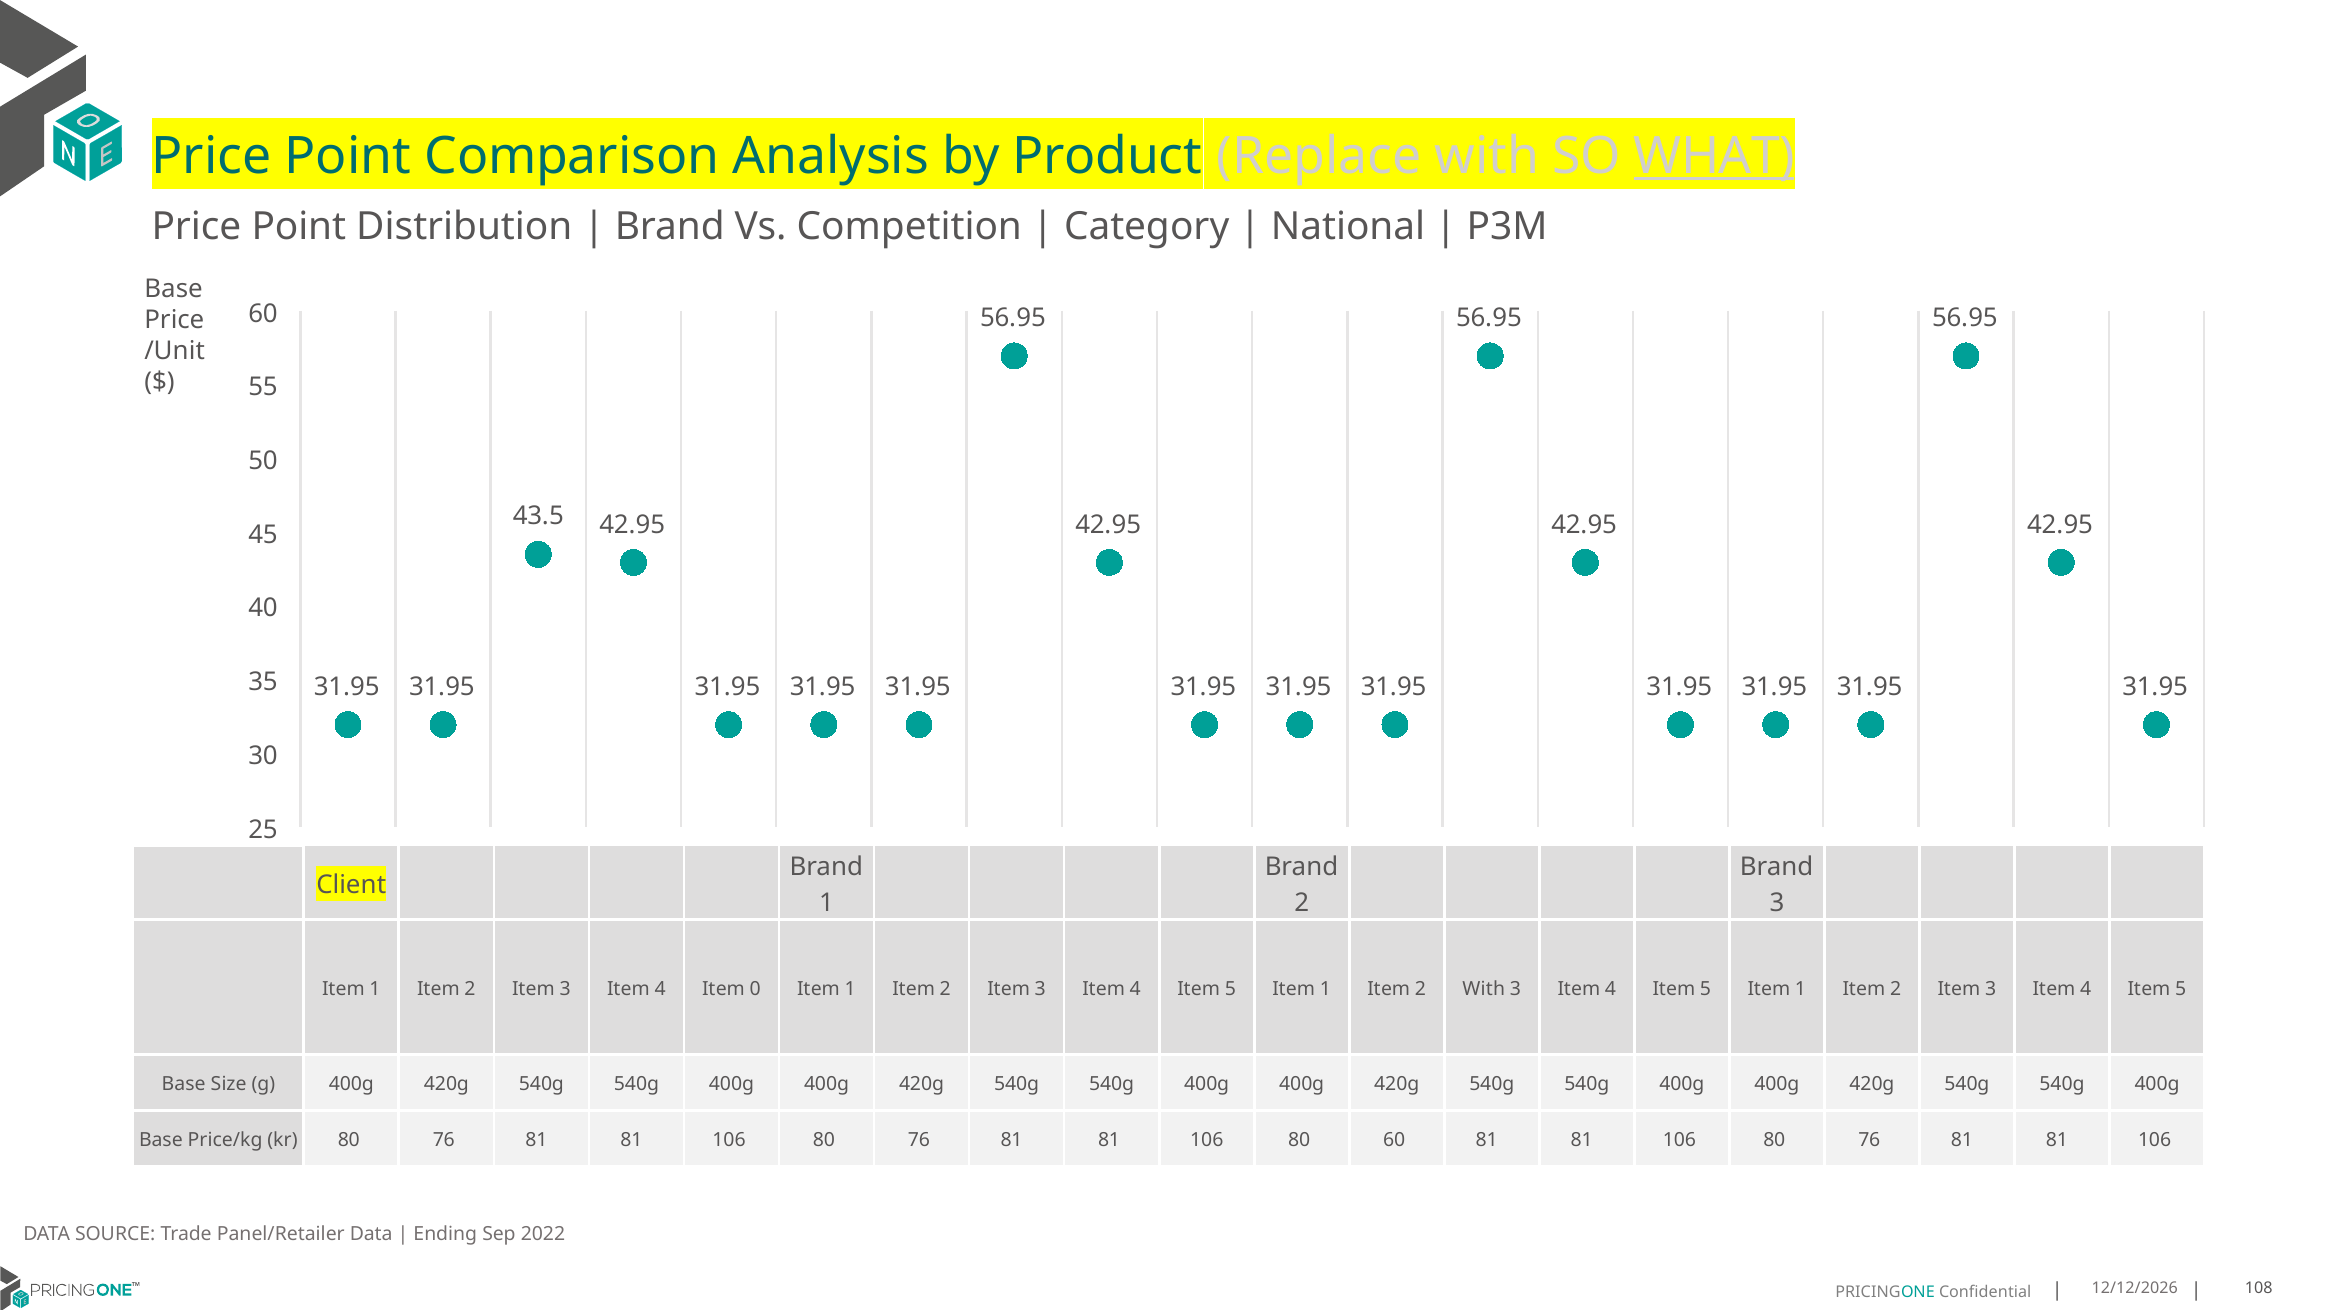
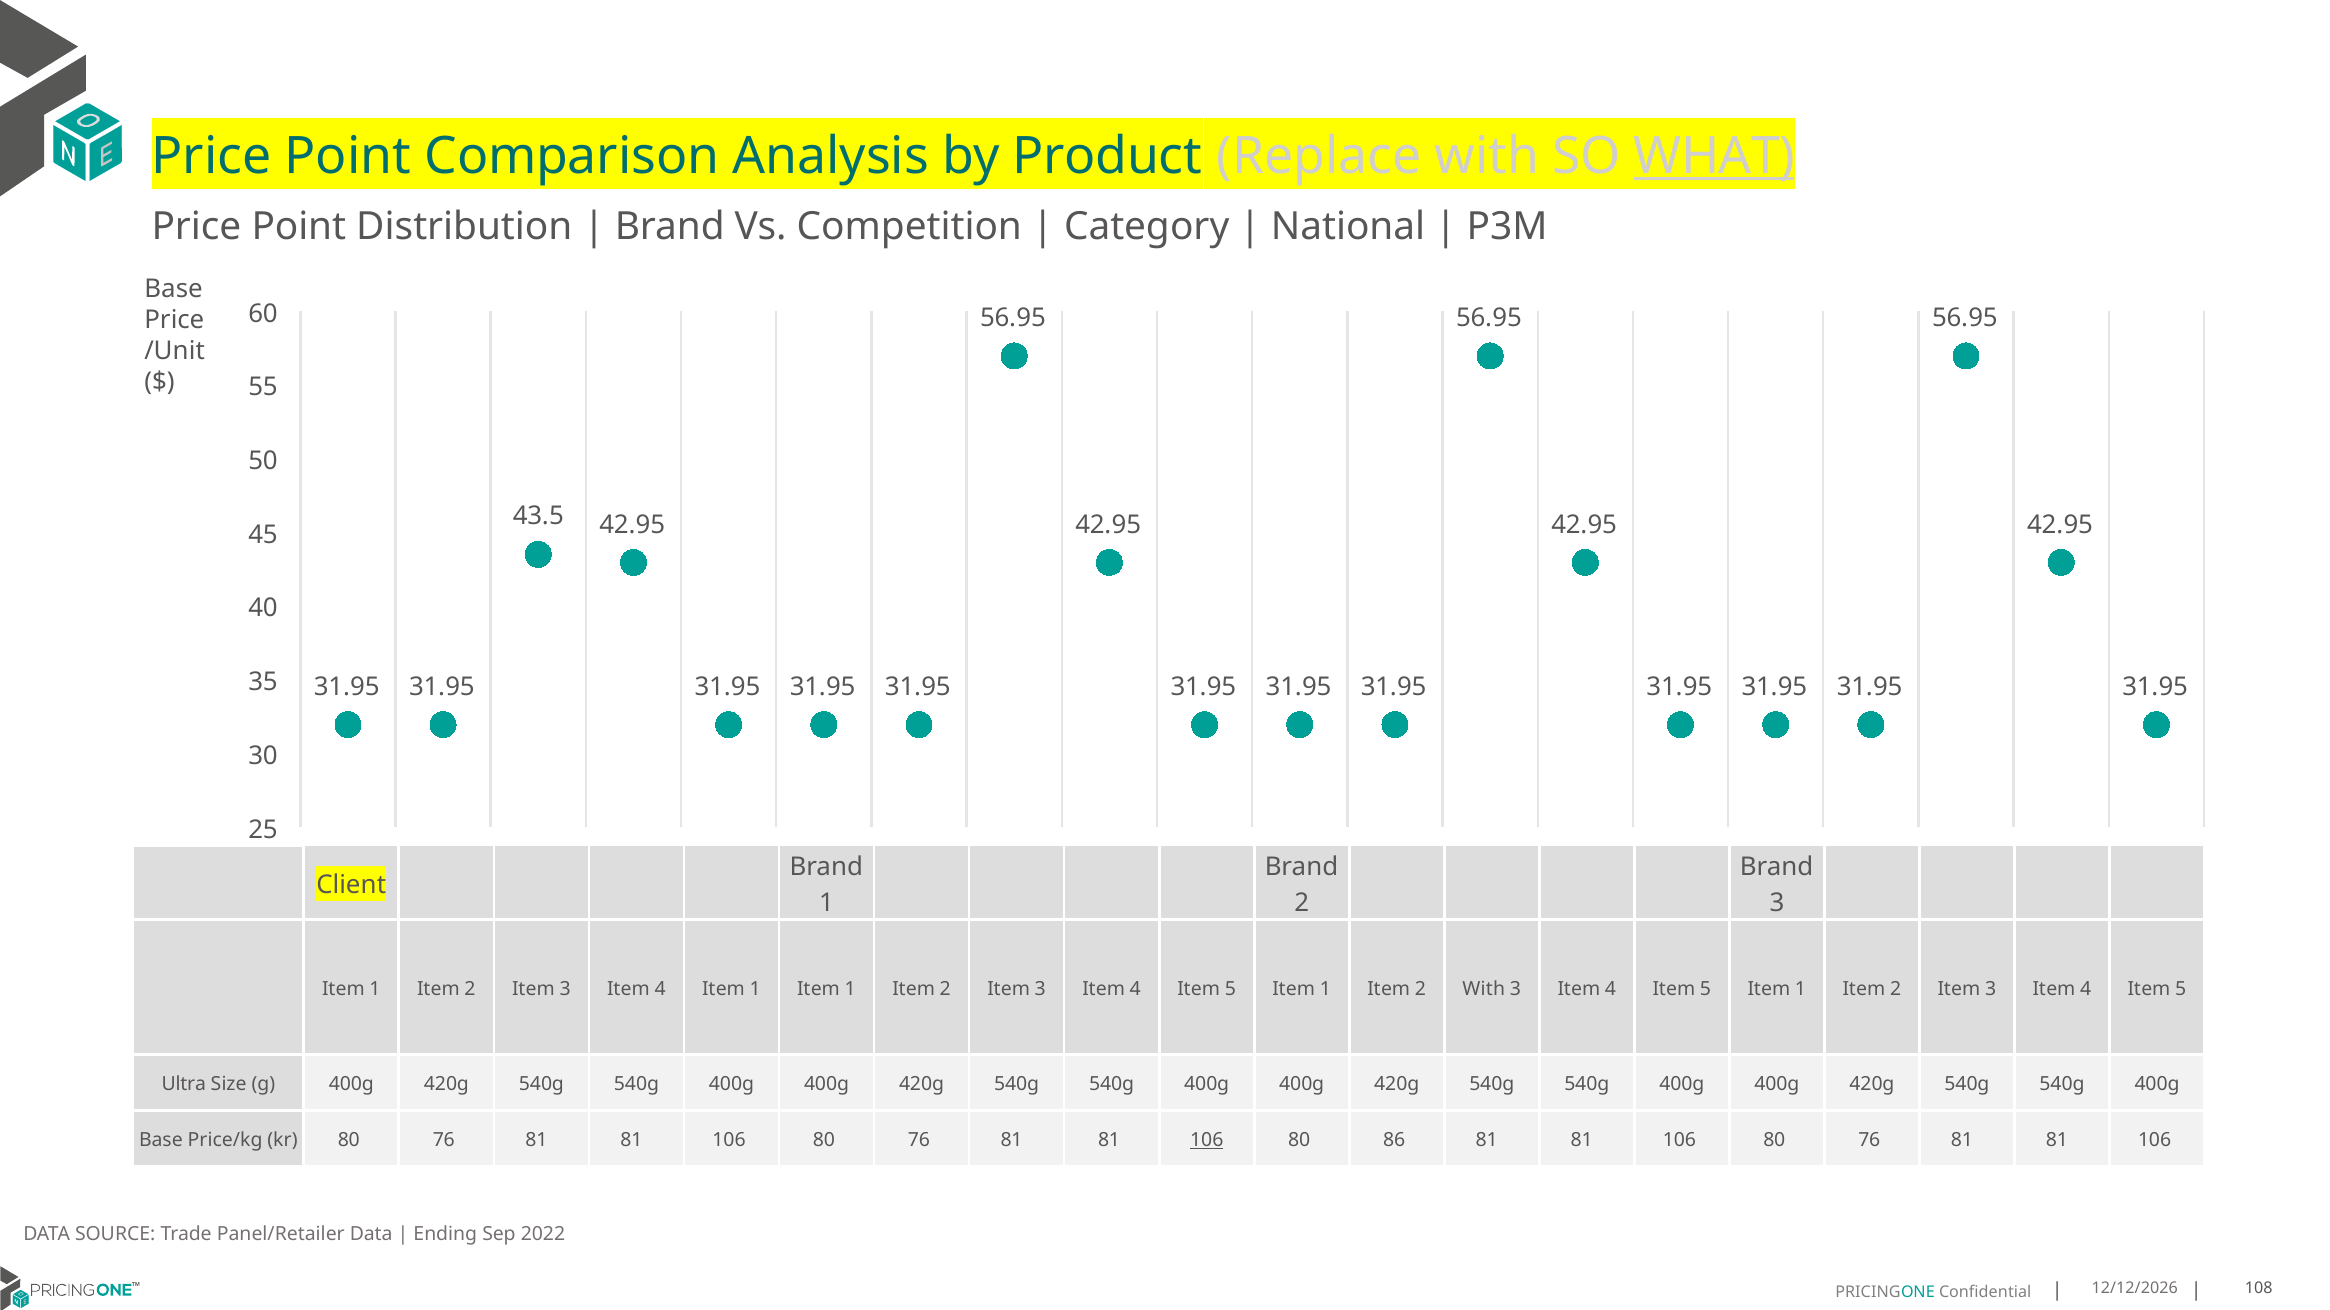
4 Item 0: 0 -> 1 (755, 989)
Base: Base -> Ultra (184, 1085)
106 underline: none -> present (1207, 1140)
80 60: 60 -> 86 (1394, 1140)
